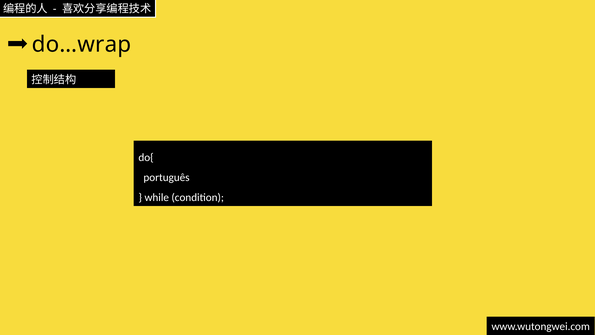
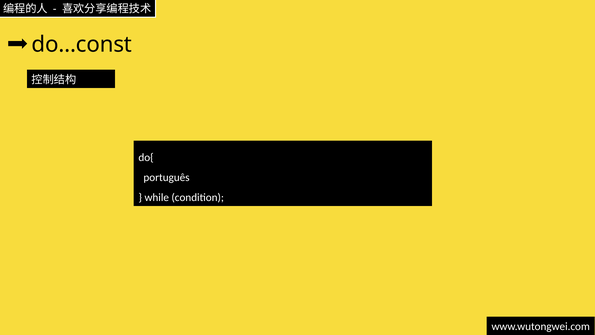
do…wrap: do…wrap -> do…const (82, 44)
